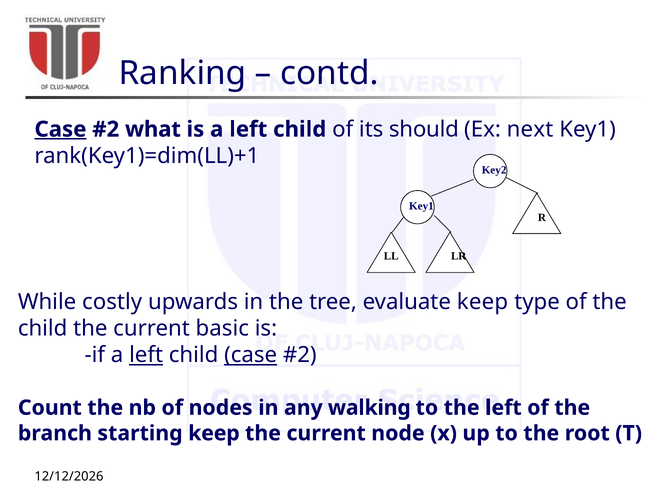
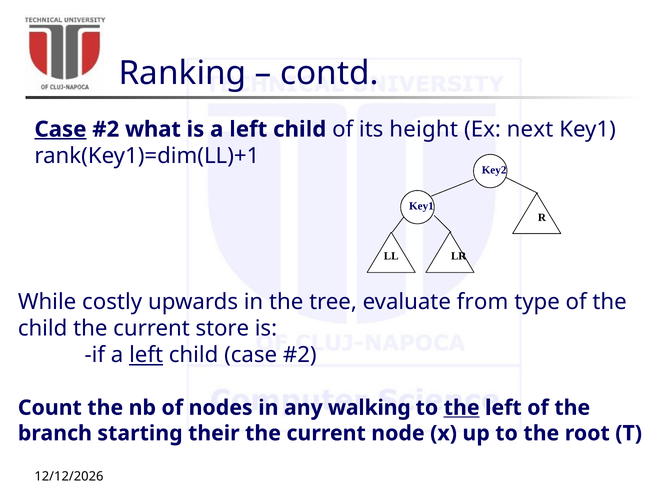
should: should -> height (424, 129)
evaluate keep: keep -> from (483, 302)
basic: basic -> store (222, 329)
case underline: present -> none (251, 355)
the underline: none -> present (462, 408)
starting keep: keep -> their (214, 434)
